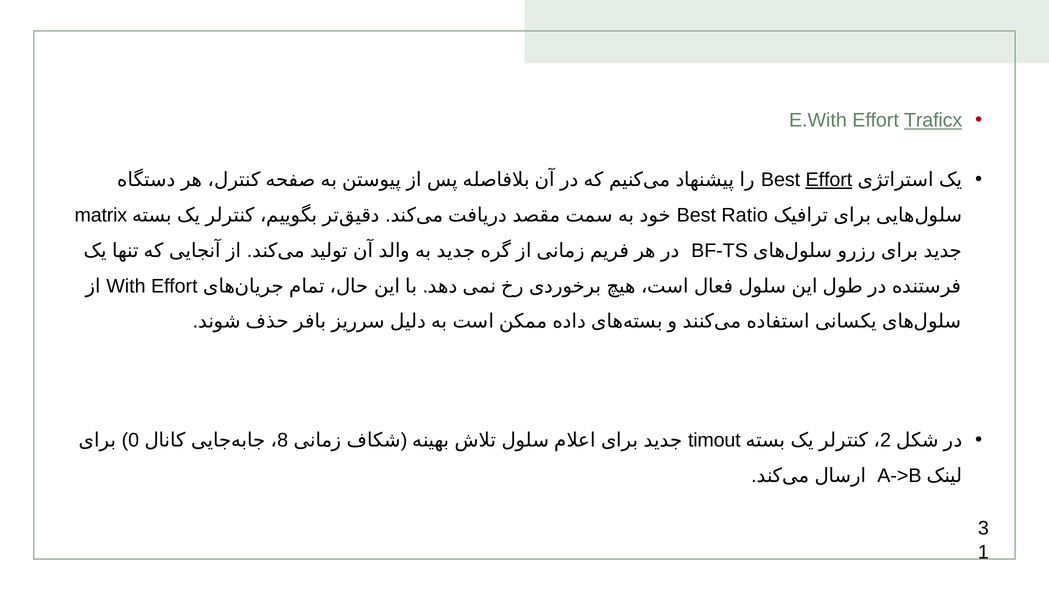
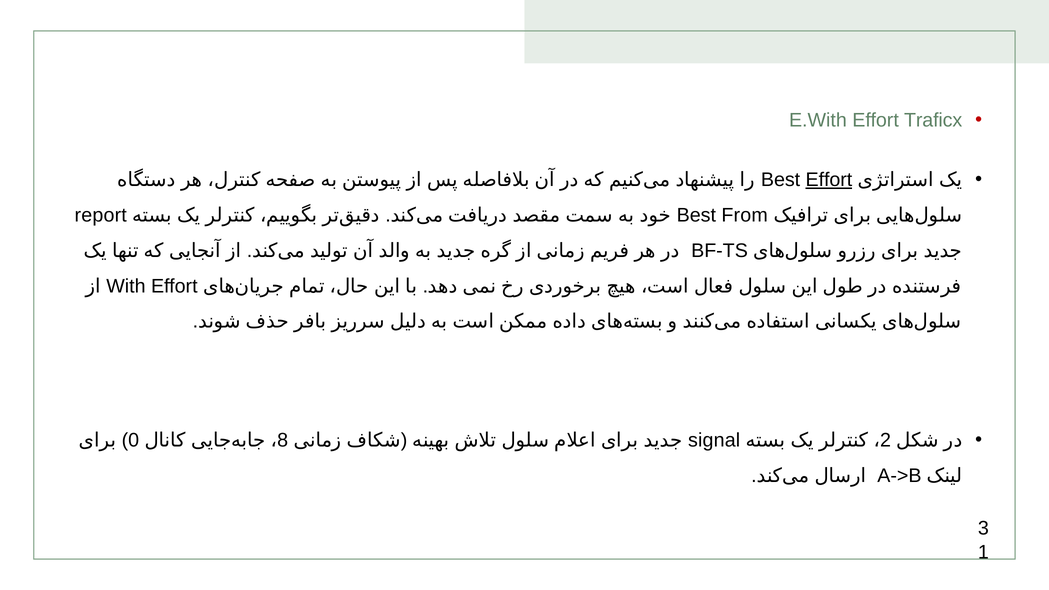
Traficx underline: present -> none (933, 120)
matrix: matrix -> report (101, 215)
Ratio: Ratio -> From (745, 215)
timout: timout -> signal (714, 440)
